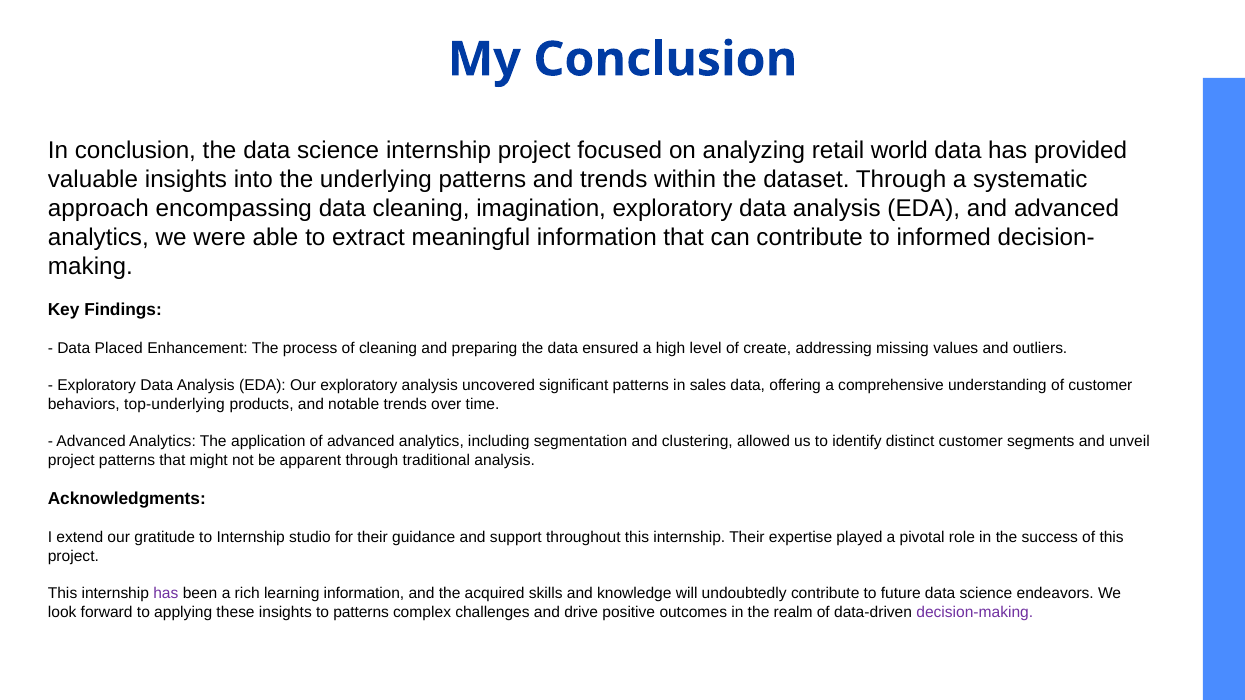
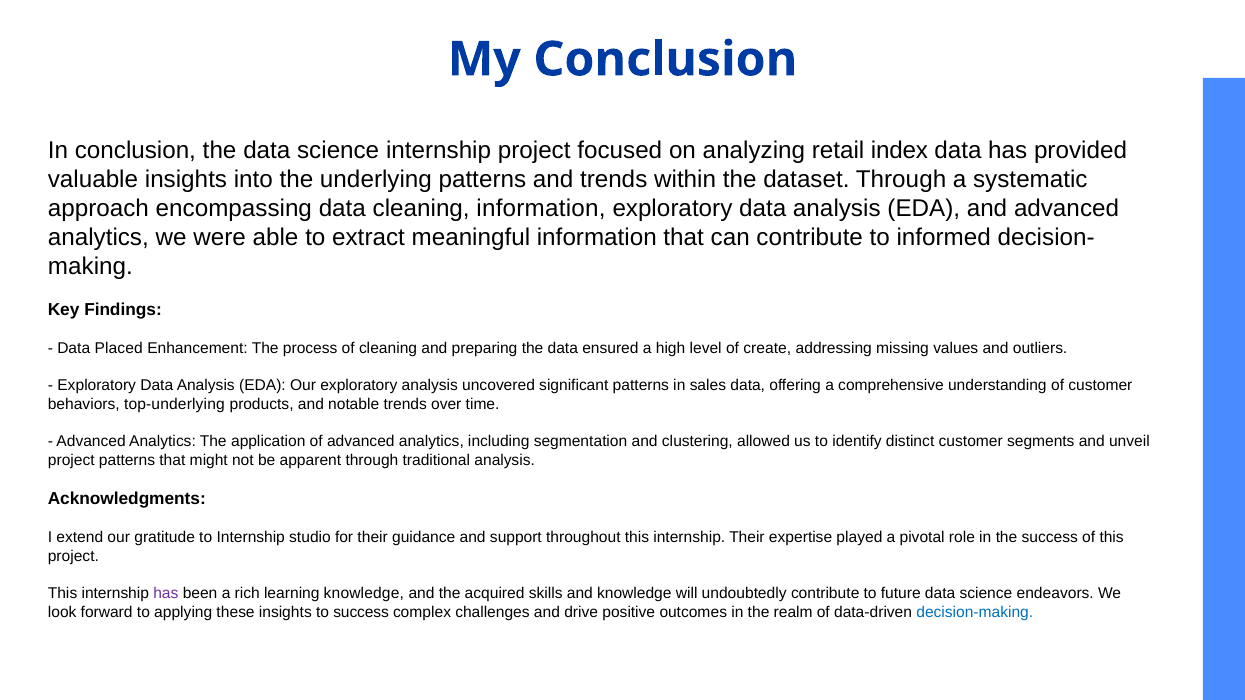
world: world -> index (899, 150)
cleaning imagination: imagination -> information (541, 209)
learning information: information -> knowledge (364, 594)
to patterns: patterns -> success (361, 612)
decision-making colour: purple -> blue (975, 612)
